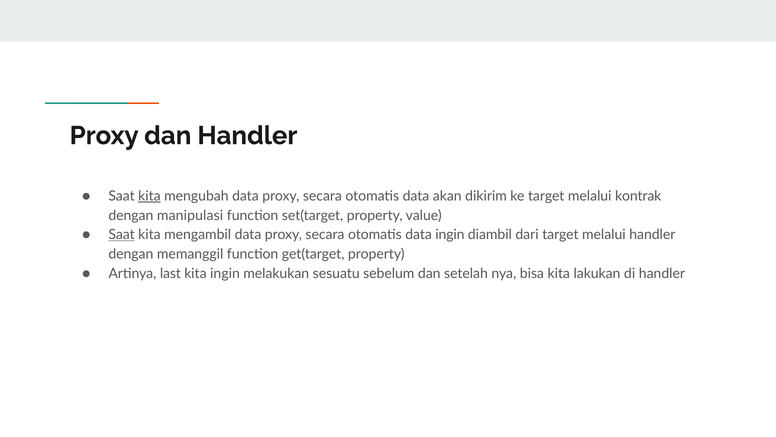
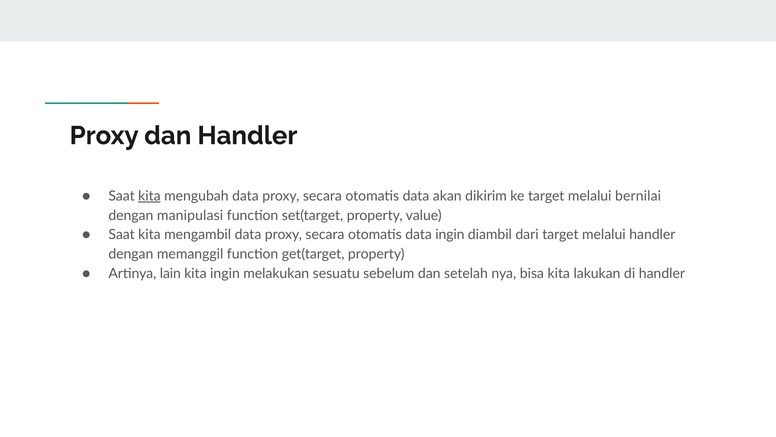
kontrak: kontrak -> bernilai (638, 196)
Saat underline: present -> none (122, 235)
last: last -> lain (170, 273)
